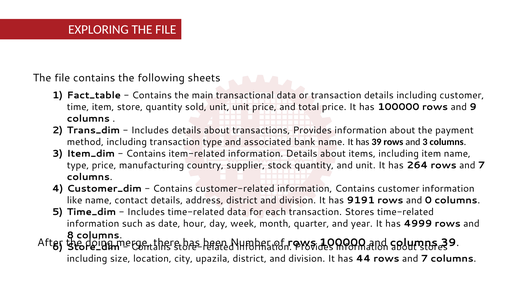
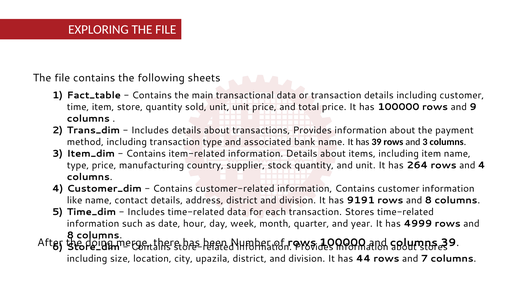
264 rows and 7: 7 -> 4 (482, 166)
9191 rows and 0: 0 -> 8 (428, 201)
